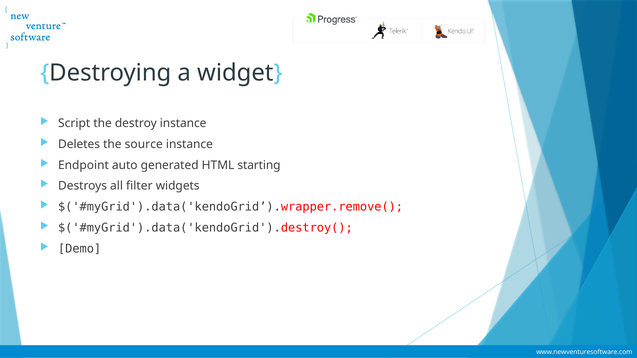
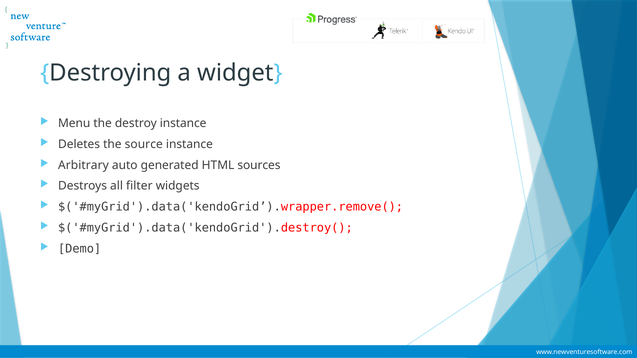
Script: Script -> Menu (74, 123)
Endpoint: Endpoint -> Arbitrary (83, 165)
starting: starting -> sources (259, 165)
